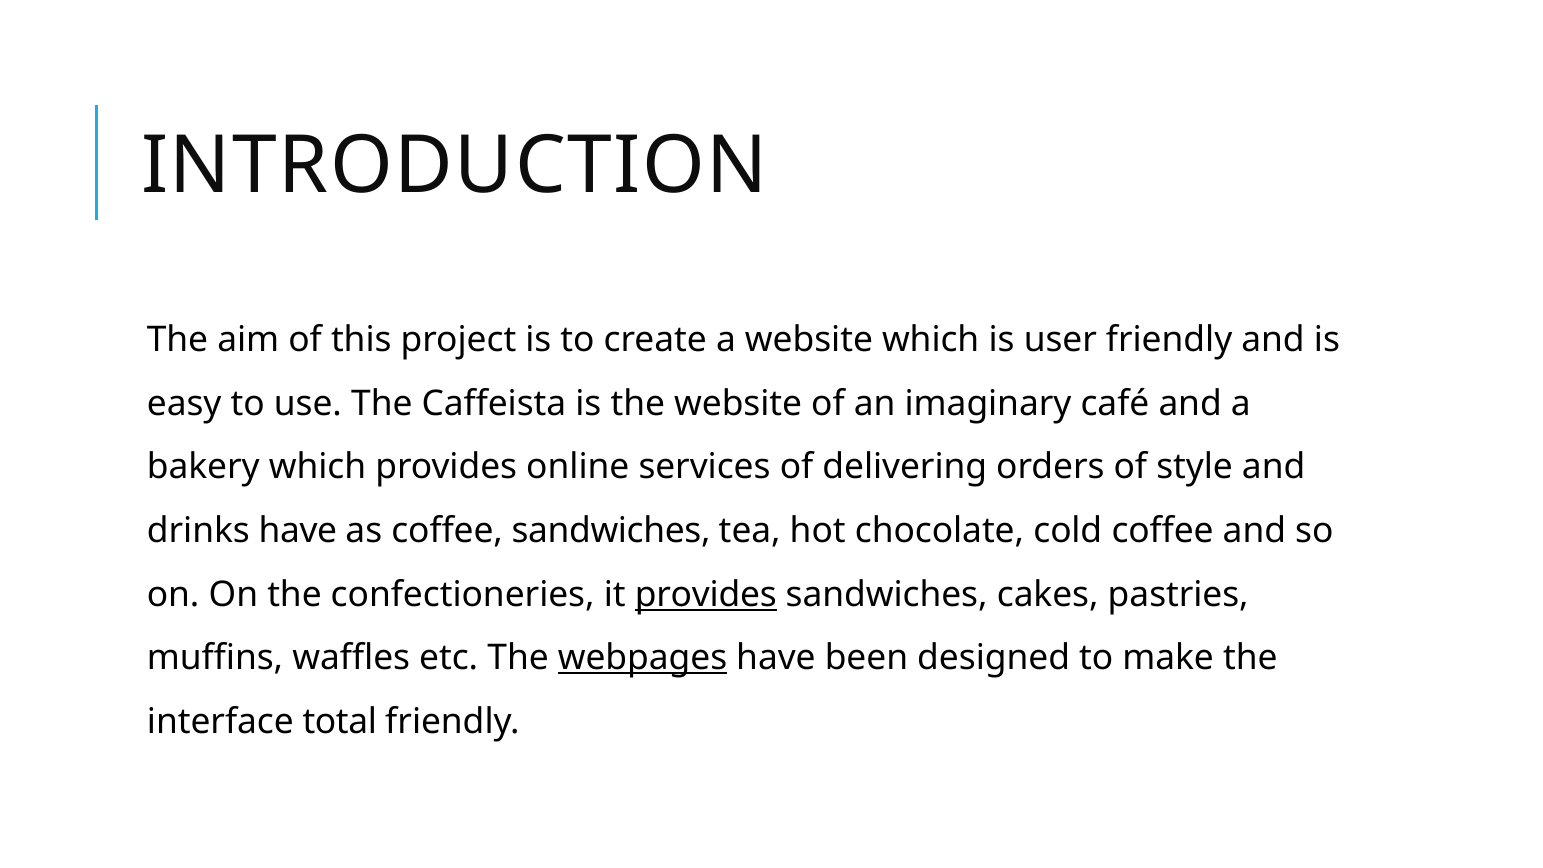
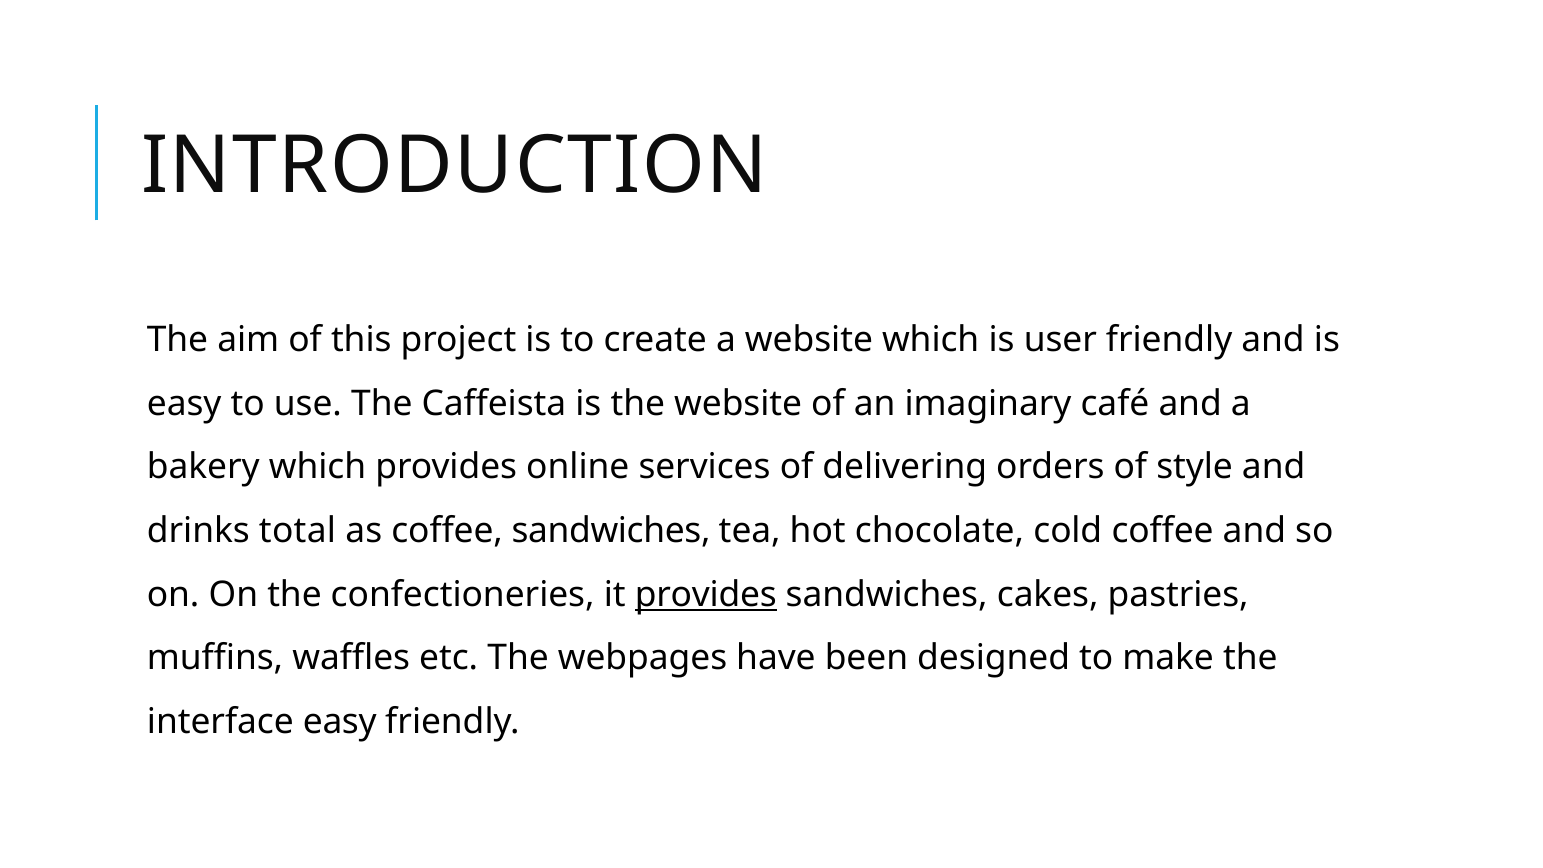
drinks have: have -> total (297, 531)
webpages underline: present -> none (642, 658)
interface total: total -> easy (340, 722)
